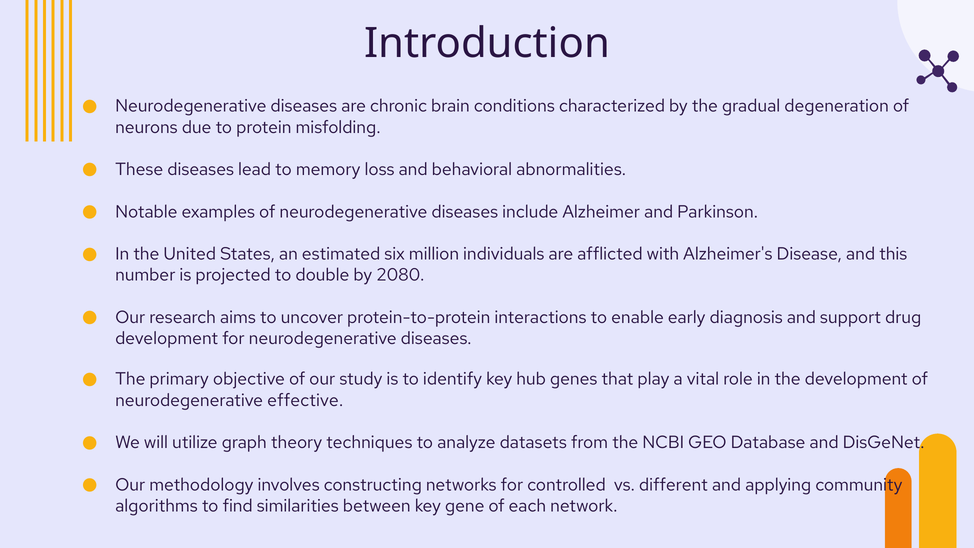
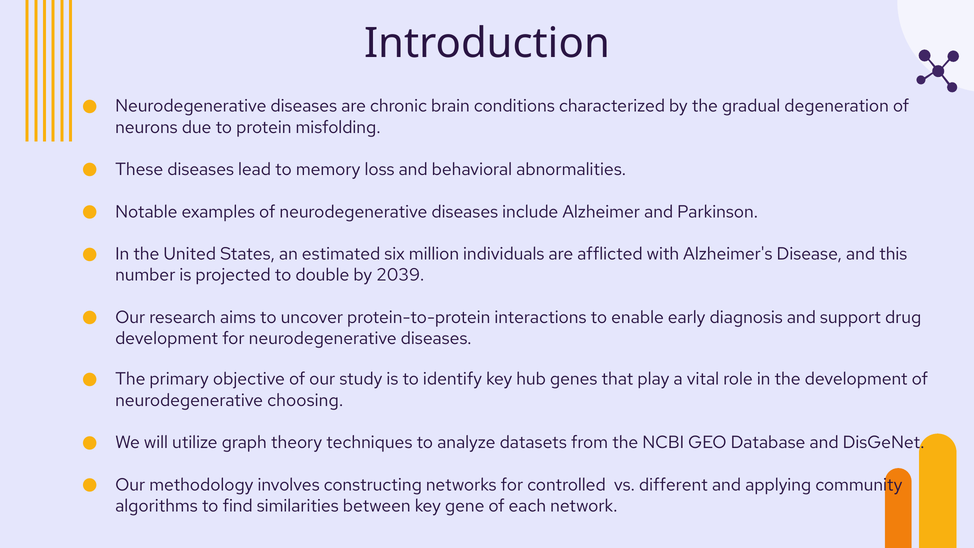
2080: 2080 -> 2039 (400, 275)
effective: effective -> choosing (305, 400)
